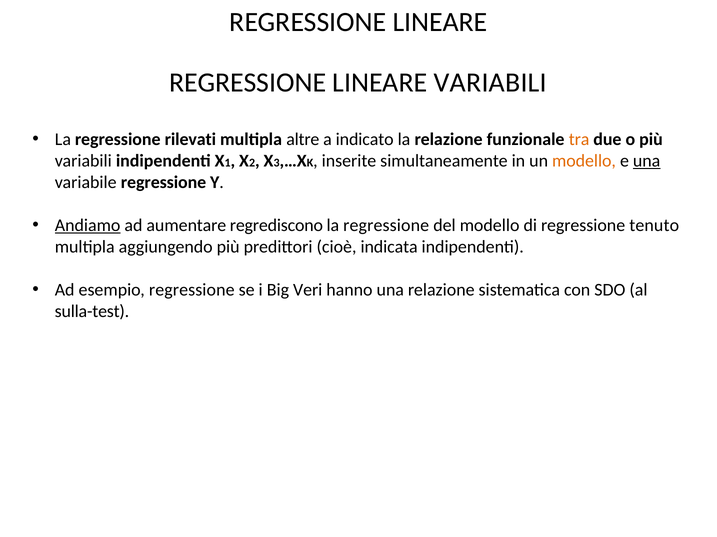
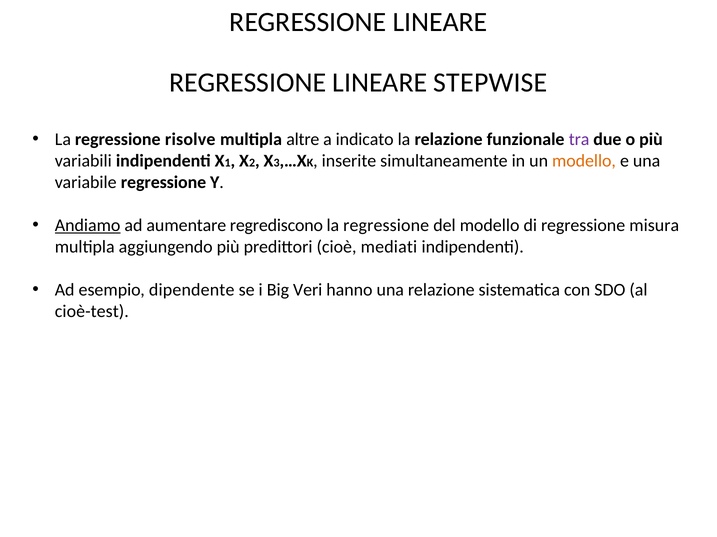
LINEARE VARIABILI: VARIABILI -> STEPWISE (490, 83)
rilevati: rilevati -> risolve (190, 140)
tra colour: orange -> purple (579, 140)
una underline: present -> none (647, 161)
tenuto: tenuto -> misura (654, 226)
indicata: indicata -> mediati (389, 247)
esempio regressione: regressione -> dipendente (192, 290)
sulla-test: sulla-test -> cioè-test (92, 312)
